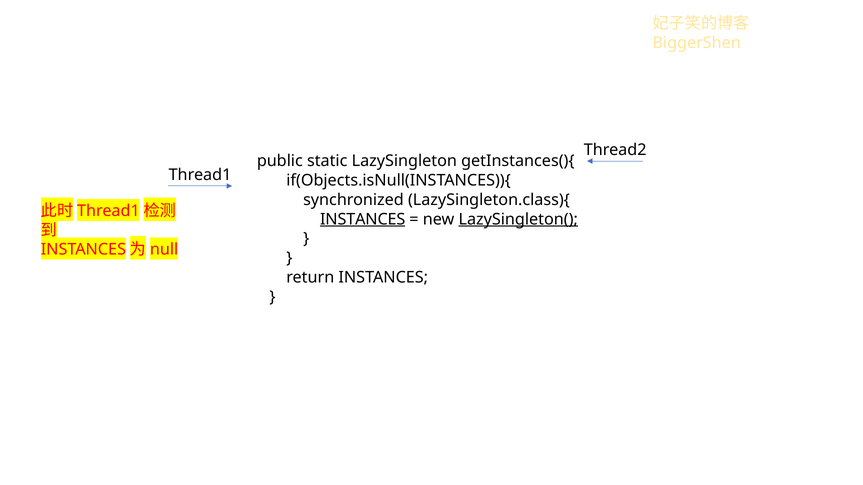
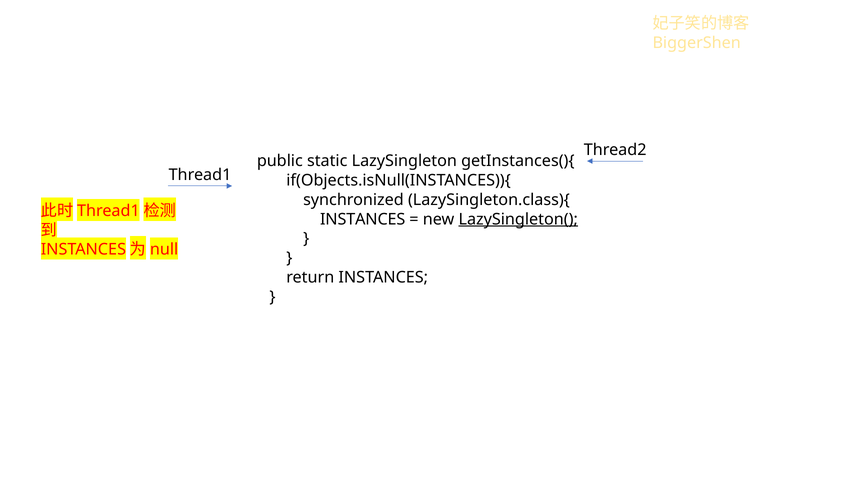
INSTANCES underline: present -> none (363, 219)
